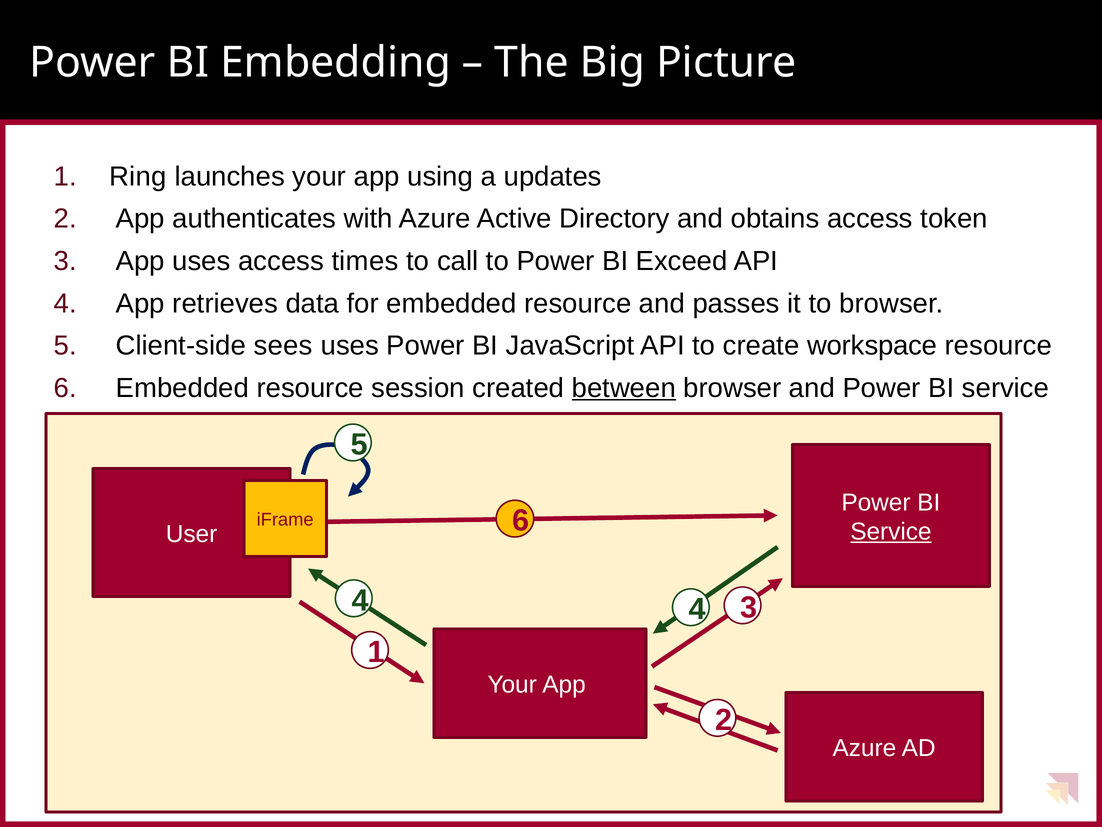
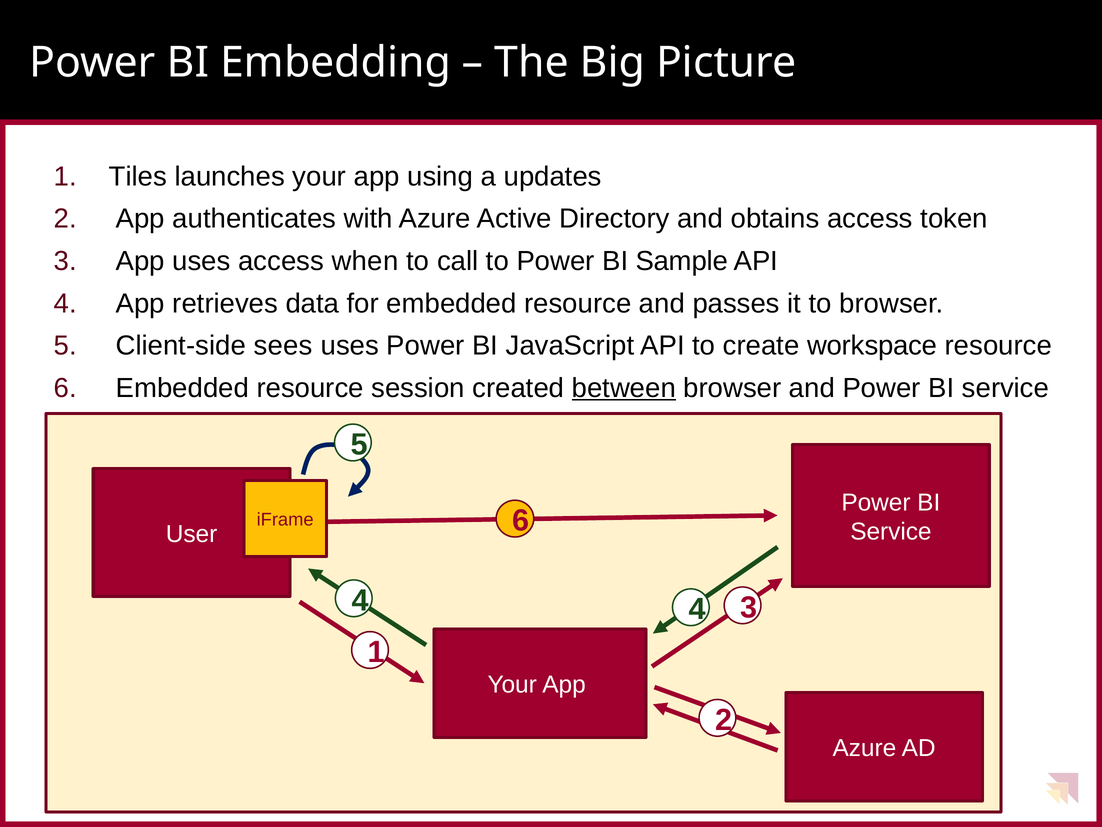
Ring: Ring -> Tiles (138, 176)
times: times -> when (365, 261)
Exceed: Exceed -> Sample (682, 261)
Service underline: present -> none (891, 532)
